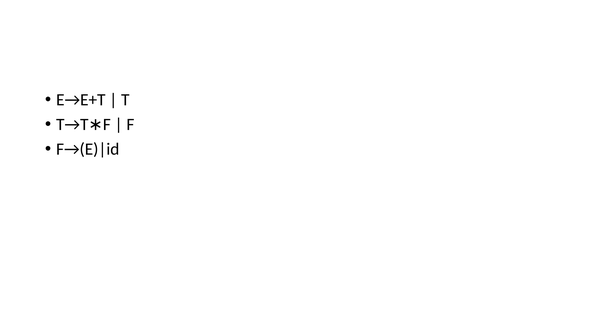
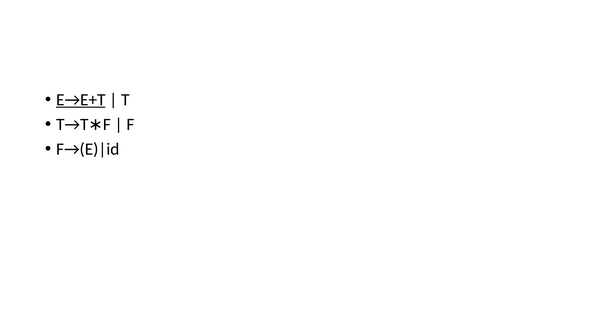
E→E+T underline: none -> present (81, 100)
